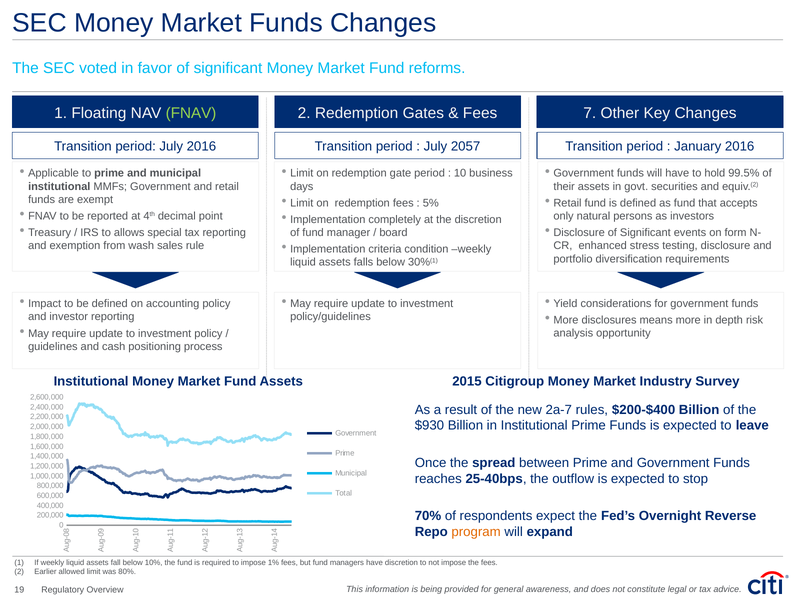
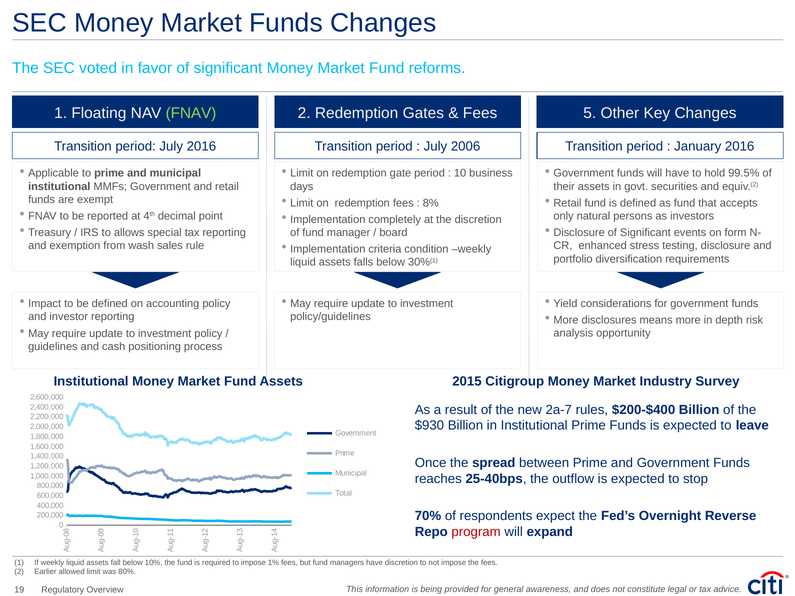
7: 7 -> 5 (590, 113)
2057: 2057 -> 2006 (466, 147)
5%: 5% -> 8% (431, 203)
program colour: orange -> red (476, 532)
